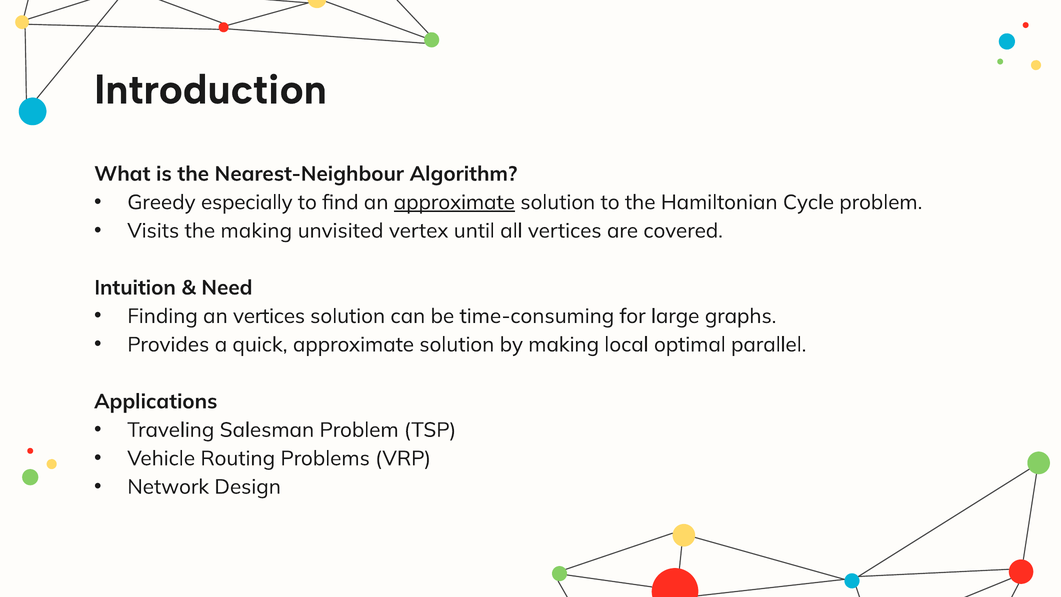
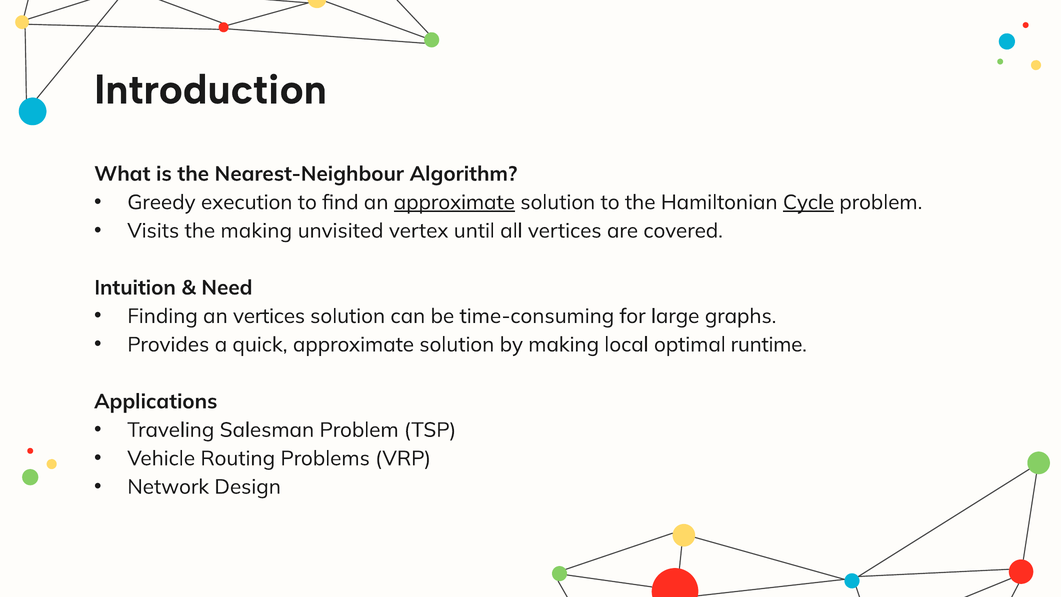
especially: especially -> execution (247, 202)
Cycle underline: none -> present (808, 202)
parallel: parallel -> runtime (769, 345)
